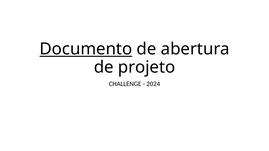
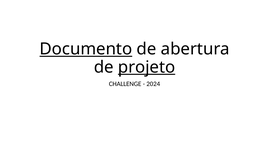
projeto underline: none -> present (147, 67)
